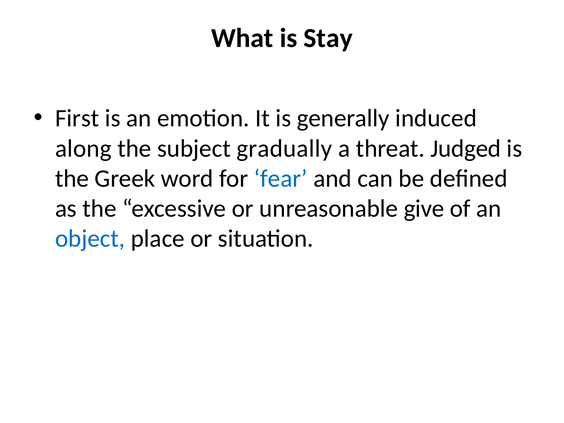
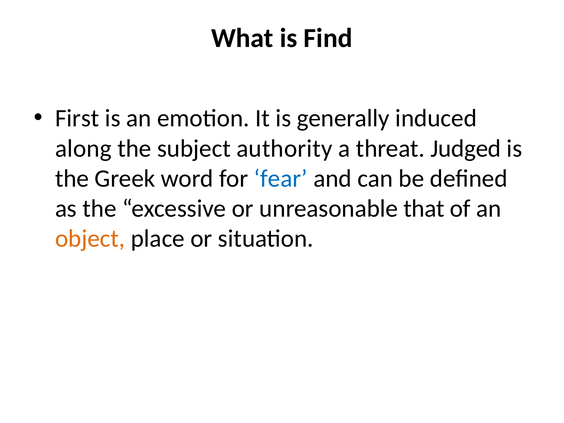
Stay: Stay -> Find (328, 38)
gradually: gradually -> authority (284, 148)
give: give -> that (424, 209)
object colour: blue -> orange (90, 239)
